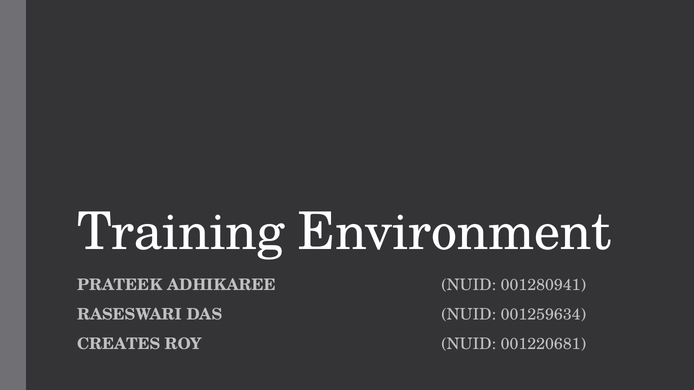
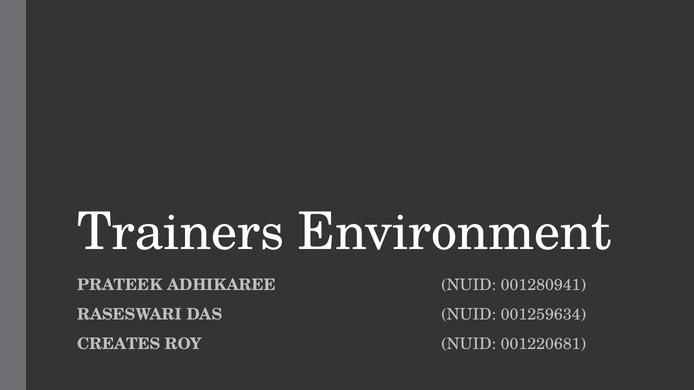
Training: Training -> Trainers (181, 232)
